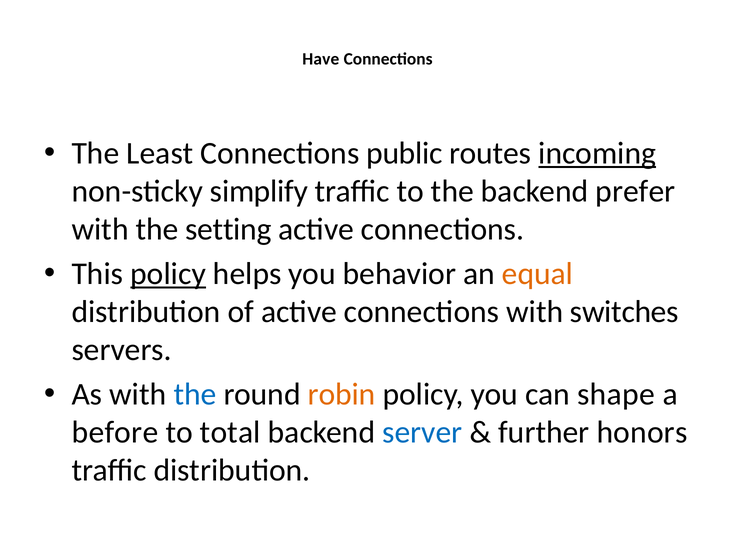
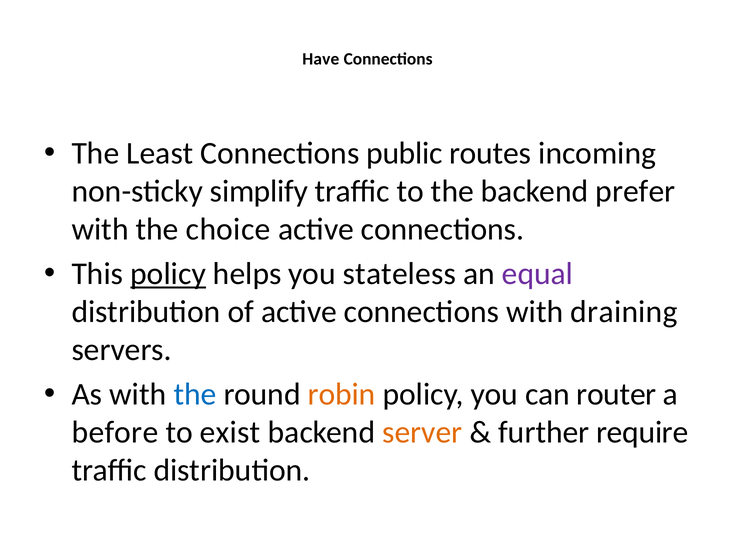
incoming underline: present -> none (597, 154)
setting: setting -> choice (228, 229)
behavior: behavior -> stateless (399, 274)
equal colour: orange -> purple (538, 274)
switches: switches -> draining (624, 312)
shape: shape -> router (616, 395)
total: total -> exist (230, 433)
server colour: blue -> orange (422, 433)
honors: honors -> require (642, 433)
